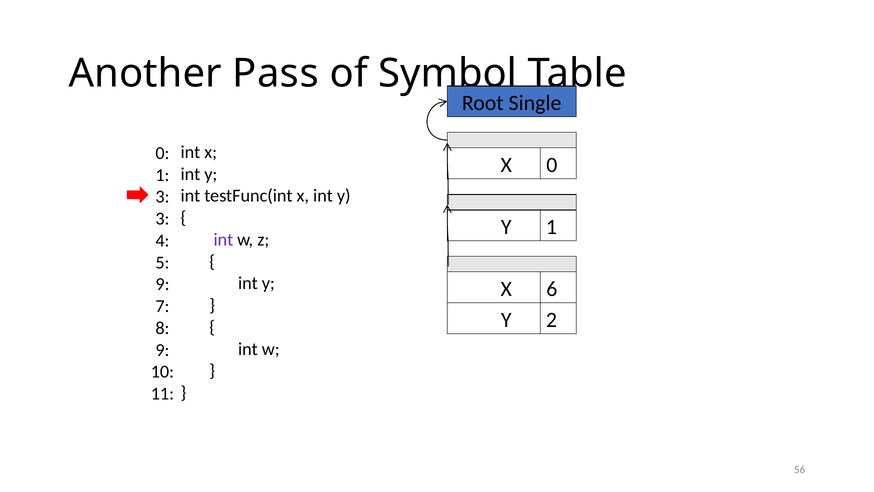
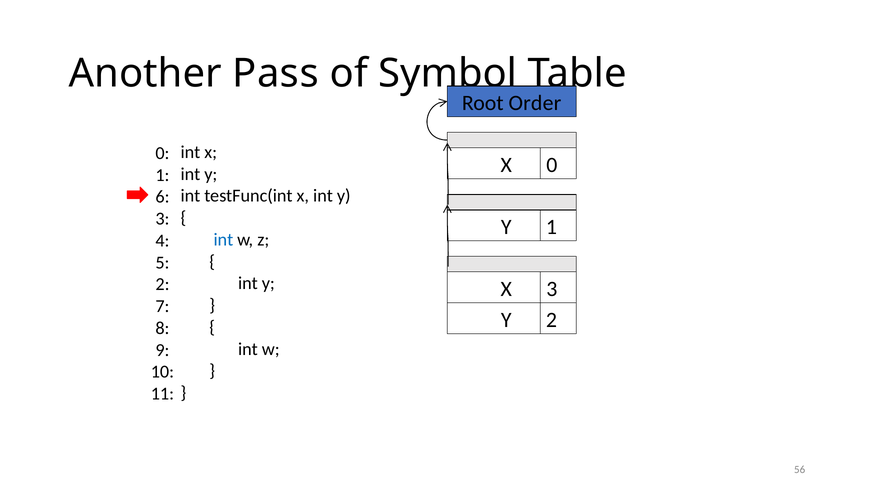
Single: Single -> Order (535, 103)
3: 3 -> 6 (162, 197)
int colour: purple -> blue (223, 240)
9: 9 -> 2 (162, 284)
X 6: 6 -> 3 (552, 289)
